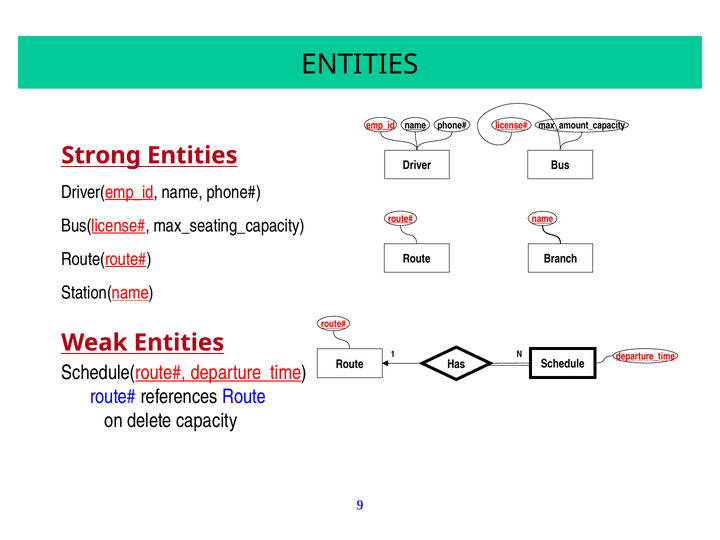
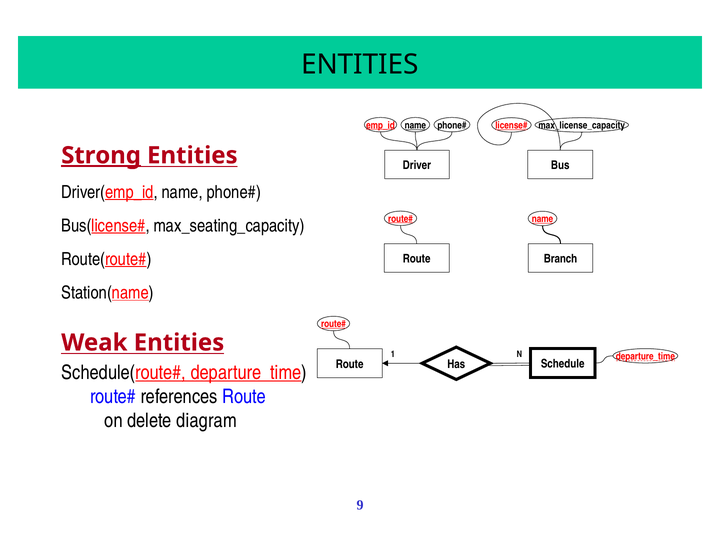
max_amount_capacity: max_amount_capacity -> max_license_capacity (582, 126)
Strong underline: none -> present (101, 155)
capacity: capacity -> diagram (207, 421)
